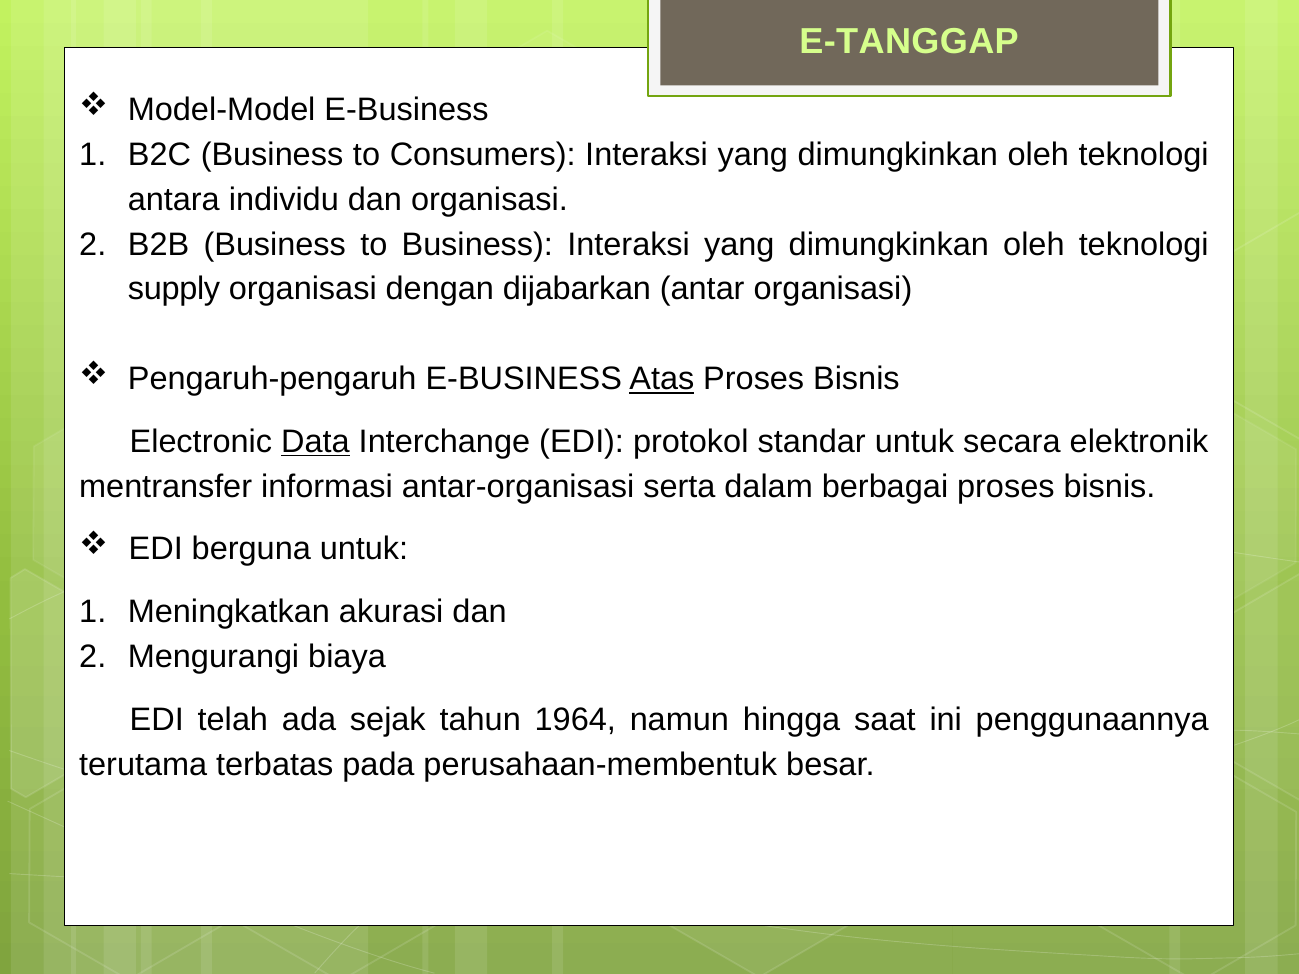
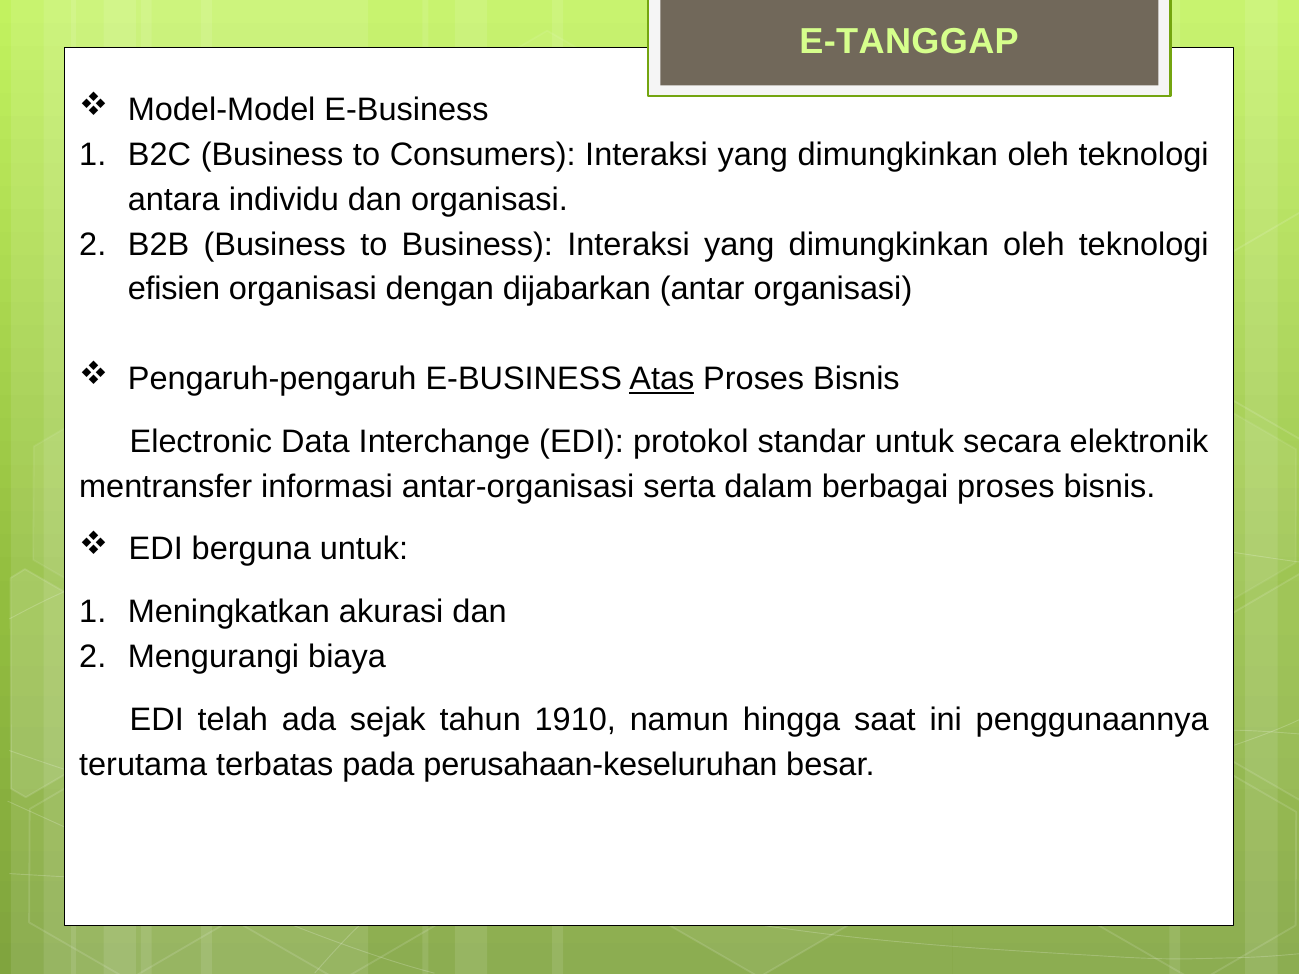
supply: supply -> efisien (174, 289)
Data underline: present -> none (315, 442)
1964: 1964 -> 1910 (575, 720)
perusahaan-membentuk: perusahaan-membentuk -> perusahaan-keseluruhan (600, 765)
